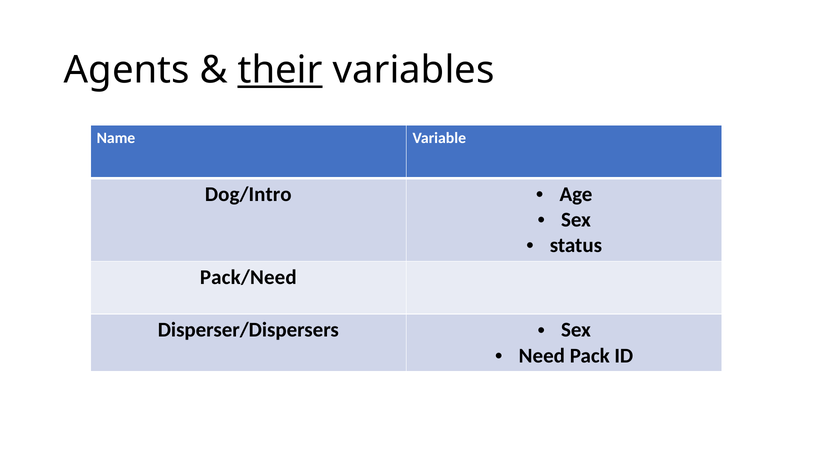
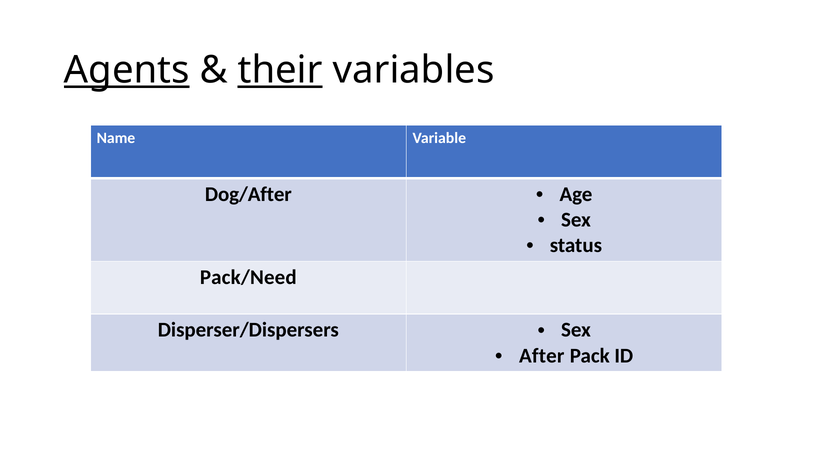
Agents underline: none -> present (127, 70)
Dog/Intro: Dog/Intro -> Dog/After (248, 194)
Need: Need -> After (542, 356)
